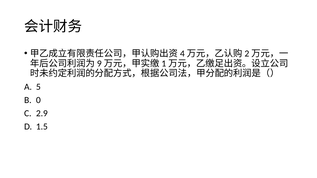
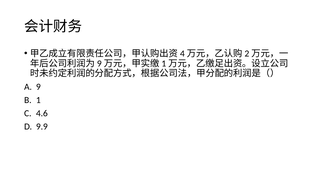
5: 5 -> 9 (38, 87)
0: 0 -> 1 (38, 100)
2.9: 2.9 -> 4.6 (42, 113)
1.5: 1.5 -> 9.9 (42, 127)
